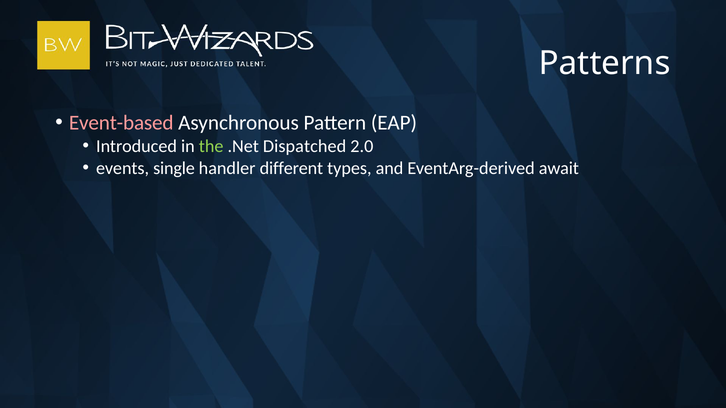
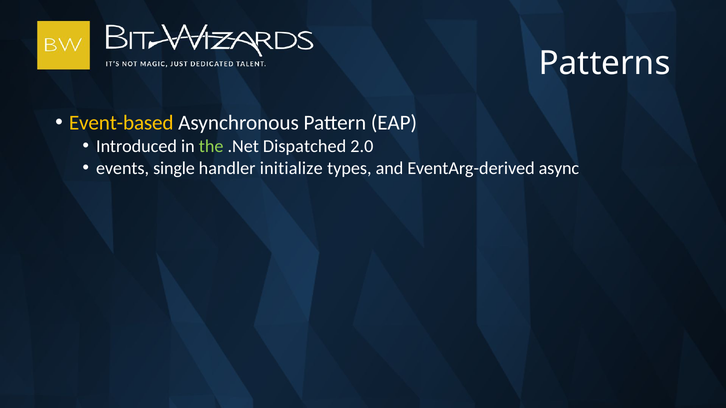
Event-based colour: pink -> yellow (121, 123)
different: different -> initialize (291, 168)
await: await -> async (559, 168)
